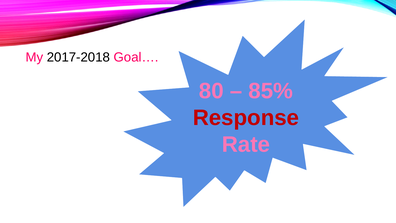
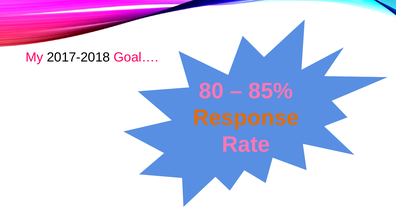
Response colour: red -> orange (246, 118)
